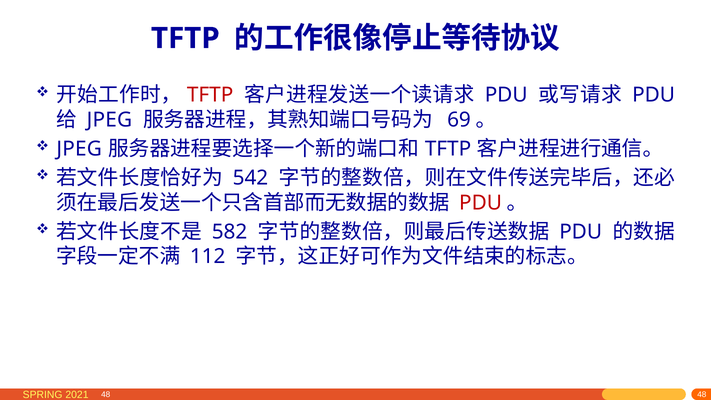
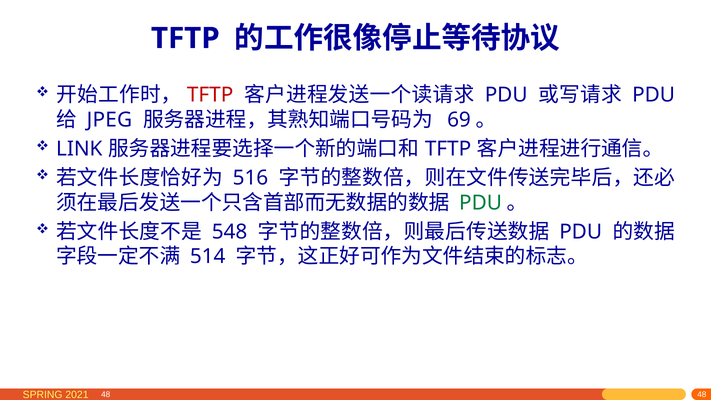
JPEG: JPEG -> LINK (79, 149)
542: 542 -> 516 (250, 178)
PDU colour: red -> green (481, 203)
582: 582 -> 548 (230, 232)
112: 112 -> 514 (208, 257)
